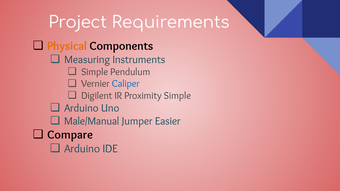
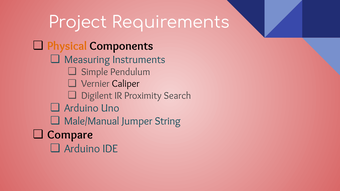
Caliper colour: blue -> black (126, 84)
Proximity Simple: Simple -> Search (177, 96)
Easier: Easier -> String (168, 121)
